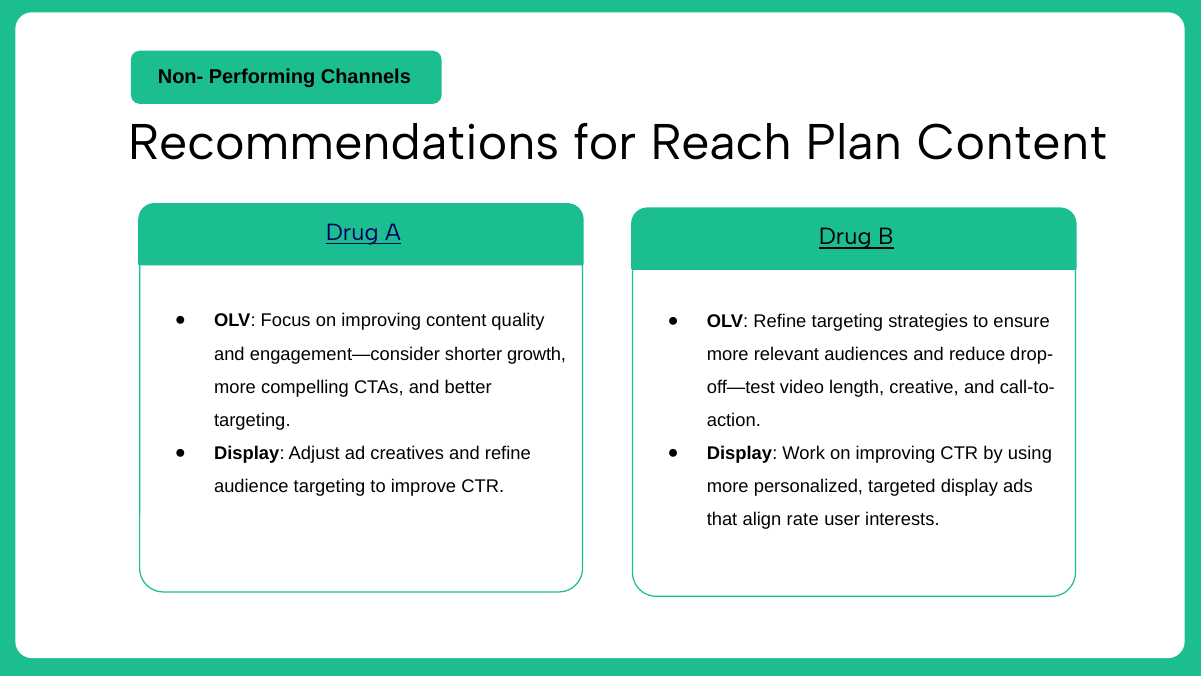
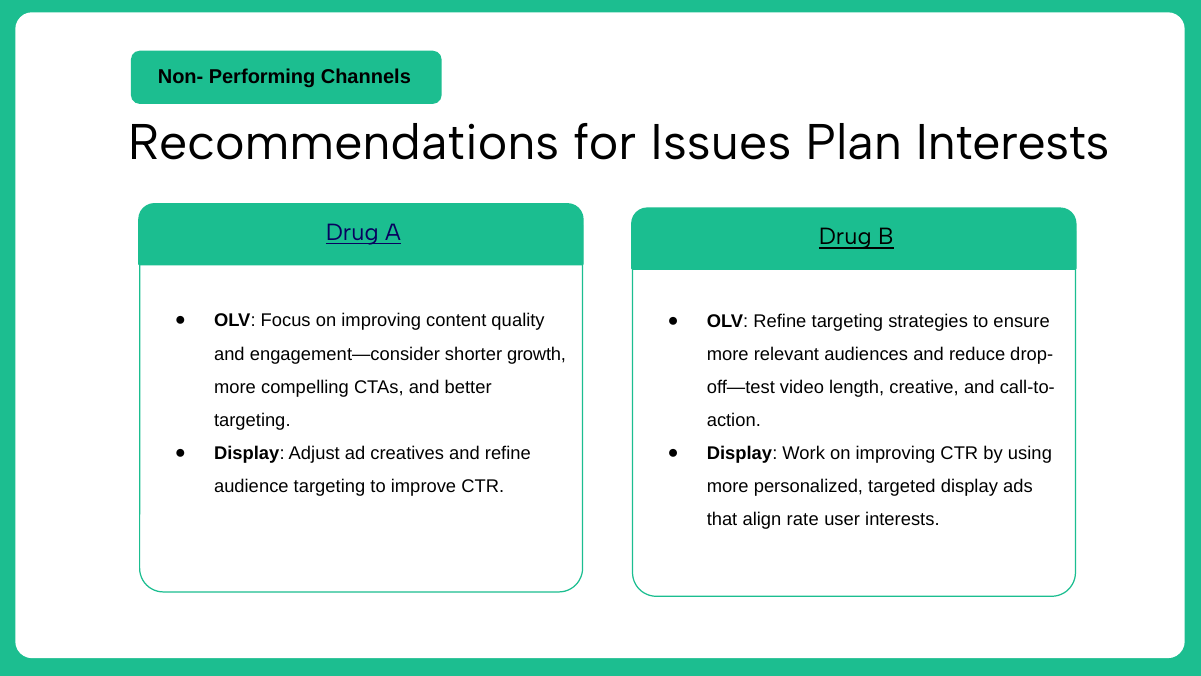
Reach: Reach -> Issues (721, 143)
Plan Content: Content -> Interests (1013, 143)
